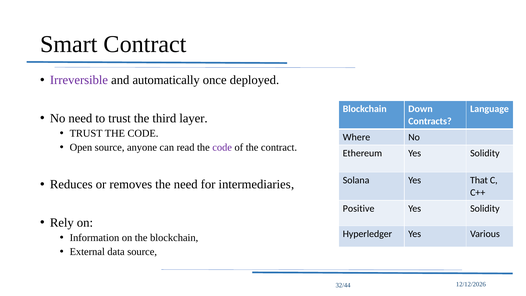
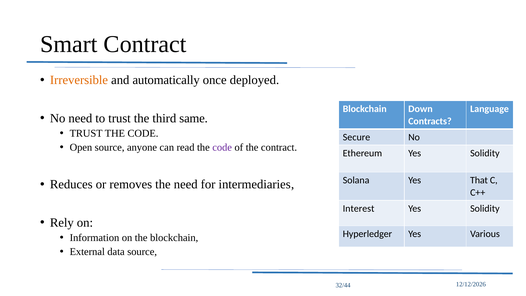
Irreversible colour: purple -> orange (79, 80)
layer: layer -> same (194, 118)
Where: Where -> Secure (357, 137)
Positive: Positive -> Interest (359, 208)
